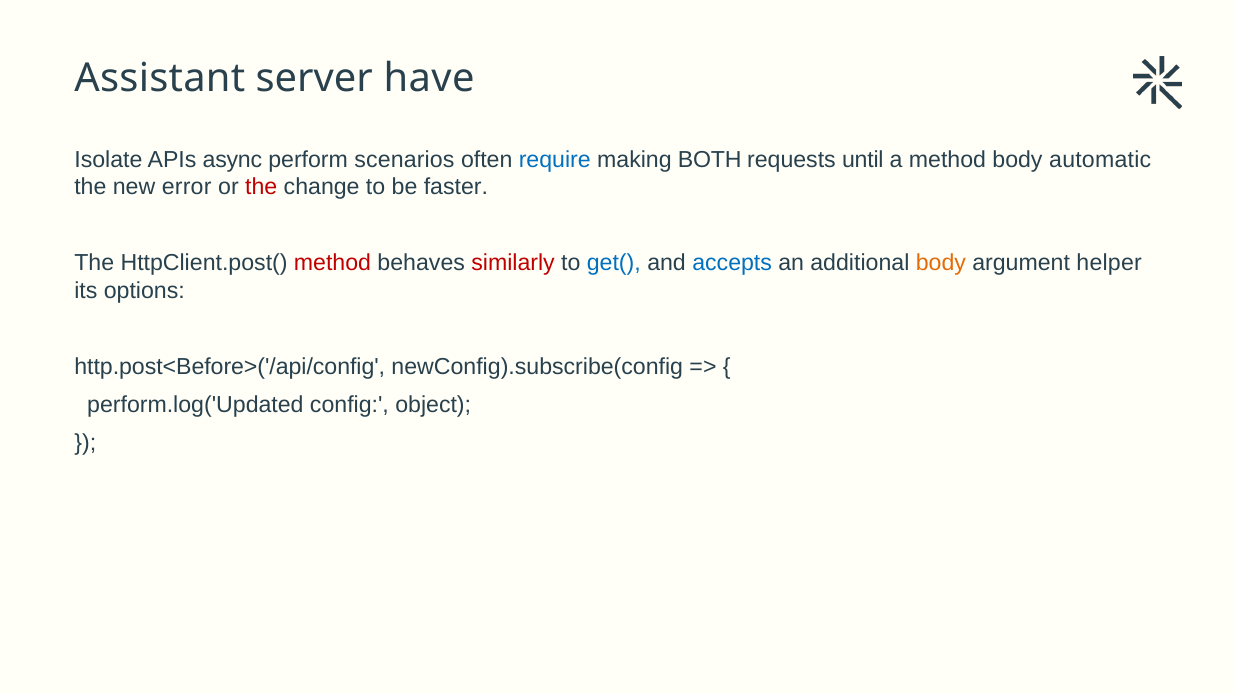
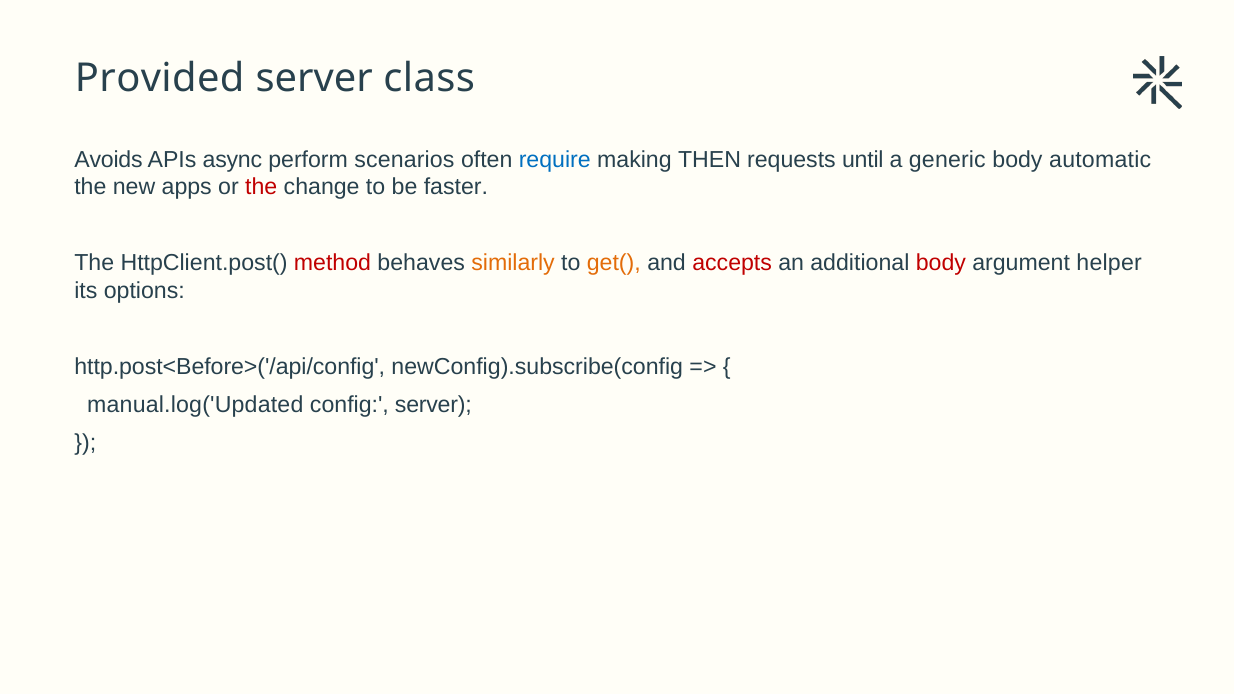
Assistant: Assistant -> Provided (160, 78)
have: have -> class (429, 78)
Isolate: Isolate -> Avoids (109, 160)
BOTH: BOTH -> THEN (710, 160)
a method: method -> generic (947, 160)
error: error -> apps (187, 187)
similarly colour: red -> orange (513, 263)
get( colour: blue -> orange (614, 263)
accepts colour: blue -> red (732, 263)
body colour: orange -> red (941, 263)
perform.log('Updated: perform.log('Updated -> manual.log('Updated (195, 405)
config object: object -> server (433, 405)
